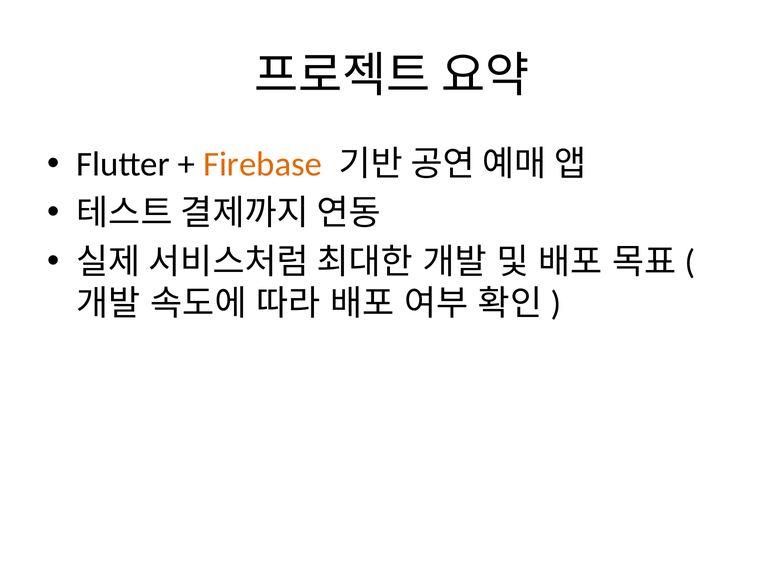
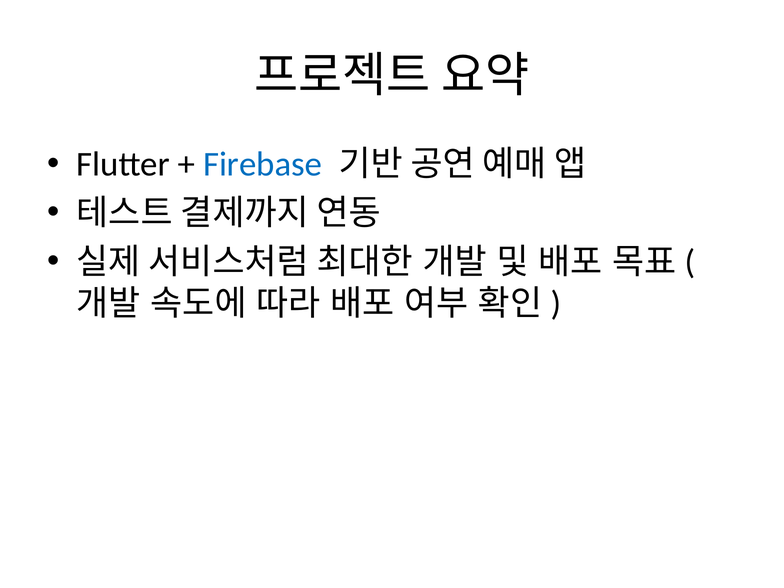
Firebase colour: orange -> blue (263, 164)
